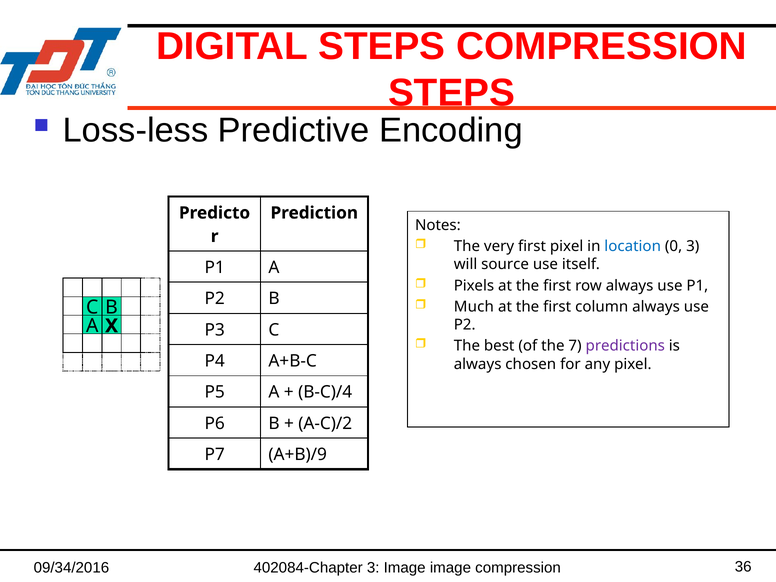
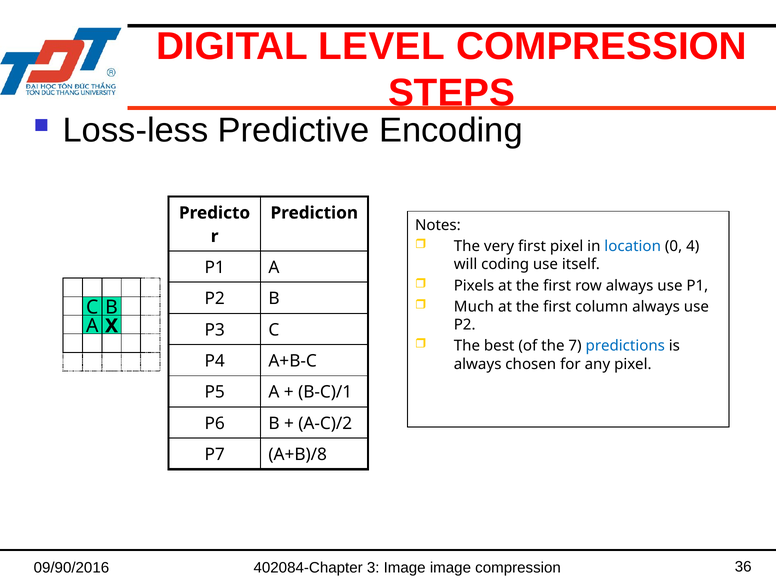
DIGITAL STEPS: STEPS -> LEVEL (382, 46)
0 3: 3 -> 4 (693, 246)
source: source -> coding (505, 264)
predictions colour: purple -> blue (625, 346)
B-C)/4: B-C)/4 -> B-C)/1 (325, 392)
A+B)/9: A+B)/9 -> A+B)/8 (298, 455)
09/34/2016: 09/34/2016 -> 09/90/2016 (71, 568)
